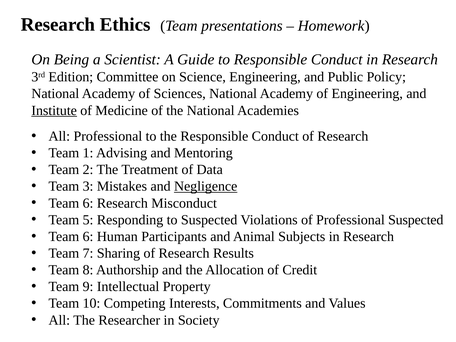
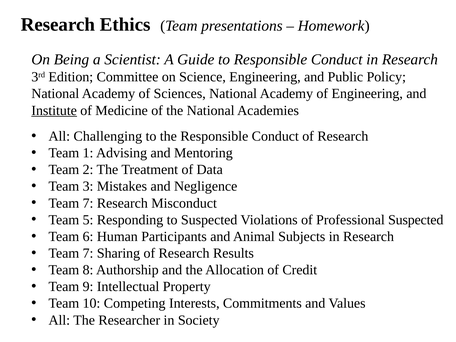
All Professional: Professional -> Challenging (108, 136)
Negligence underline: present -> none (206, 186)
6: 6 -> 7 (88, 203)
